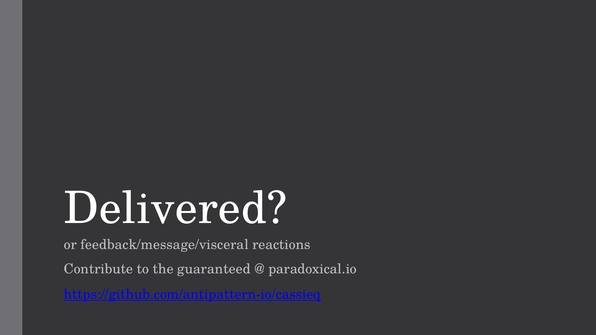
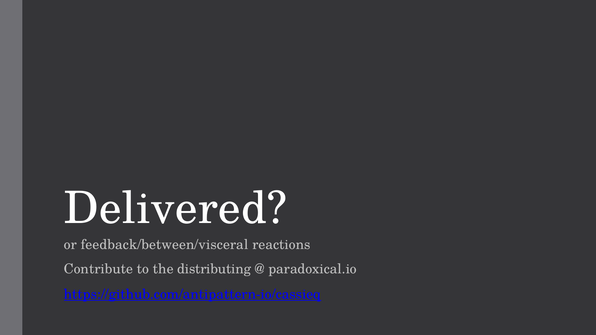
feedback/message/visceral: feedback/message/visceral -> feedback/between/visceral (165, 245)
guaranteed: guaranteed -> distributing (214, 269)
